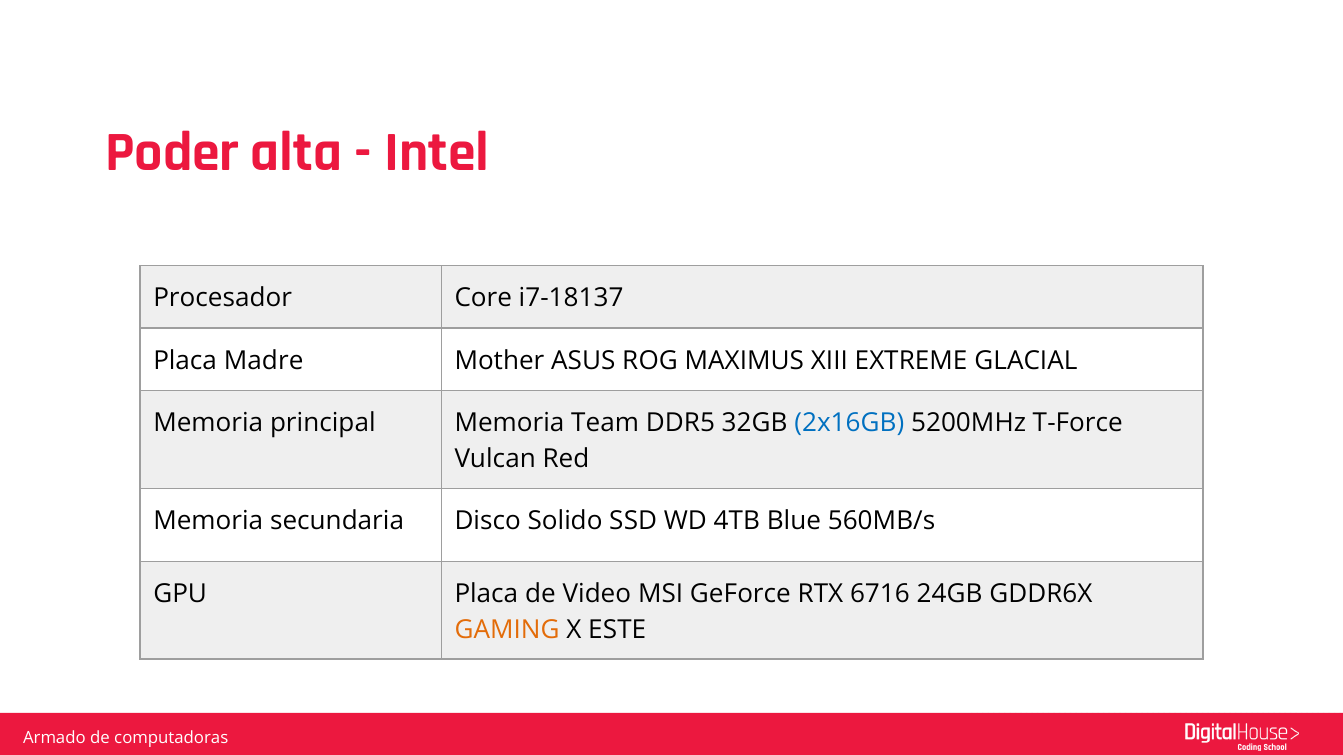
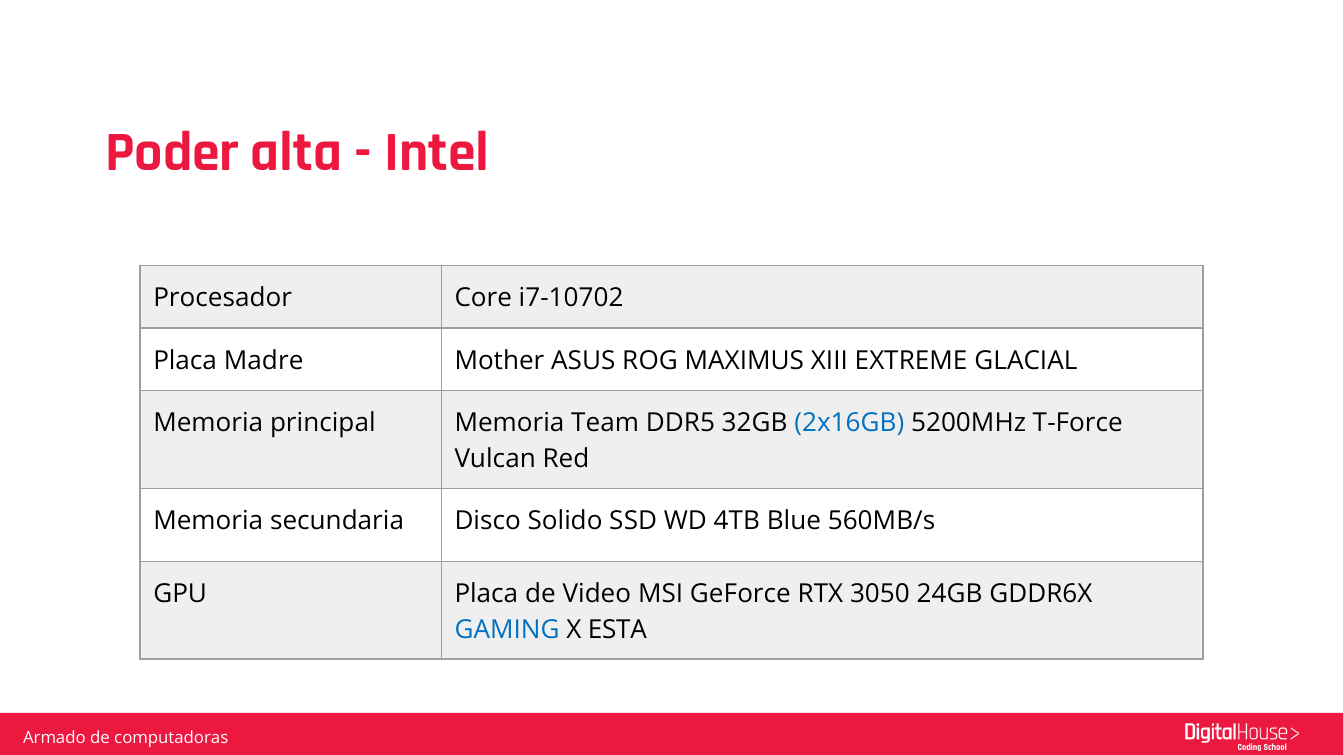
i7-18137: i7-18137 -> i7-10702 (571, 299)
6716: 6716 -> 3050 (880, 594)
GAMING colour: orange -> blue (507, 630)
ESTE: ESTE -> ESTA (617, 630)
